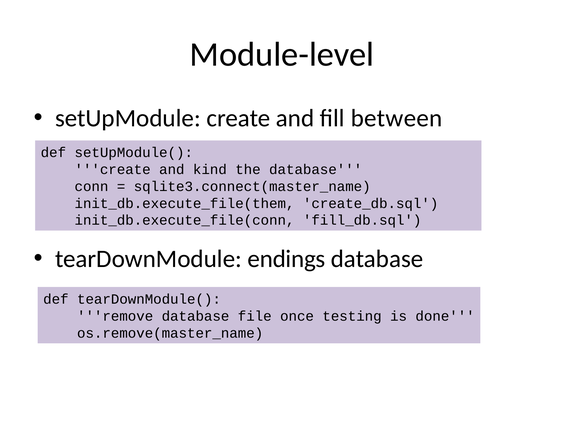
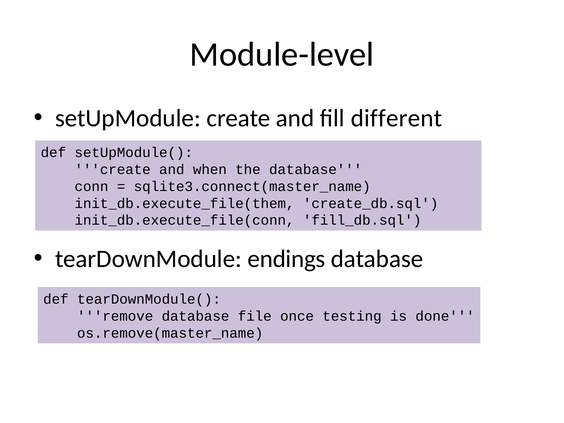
between: between -> different (397, 118)
kind: kind -> when (210, 170)
